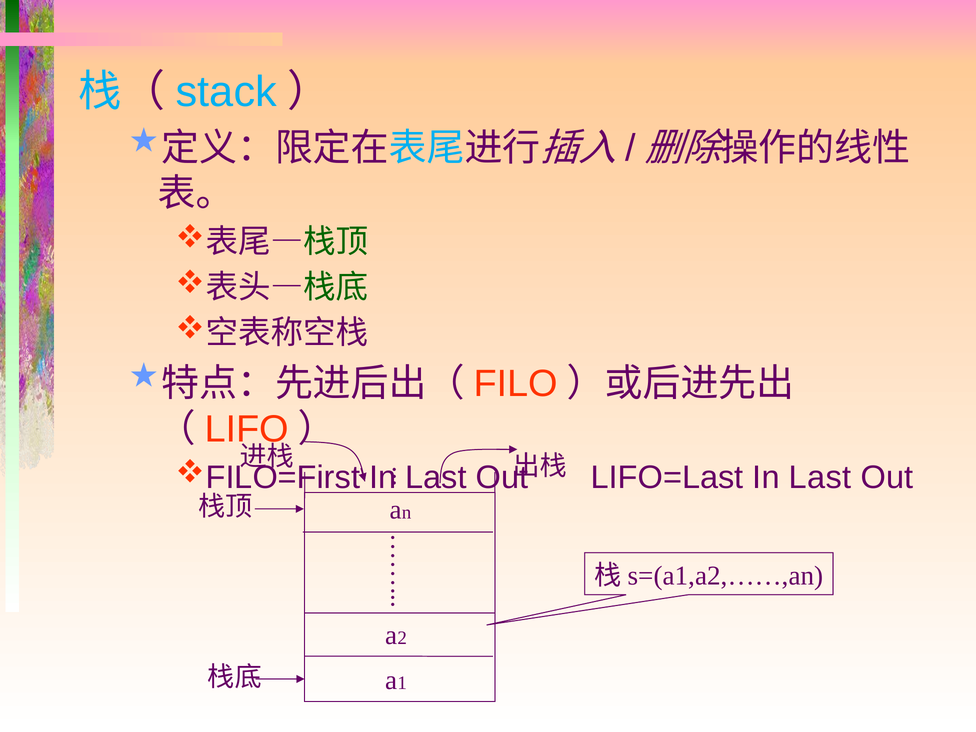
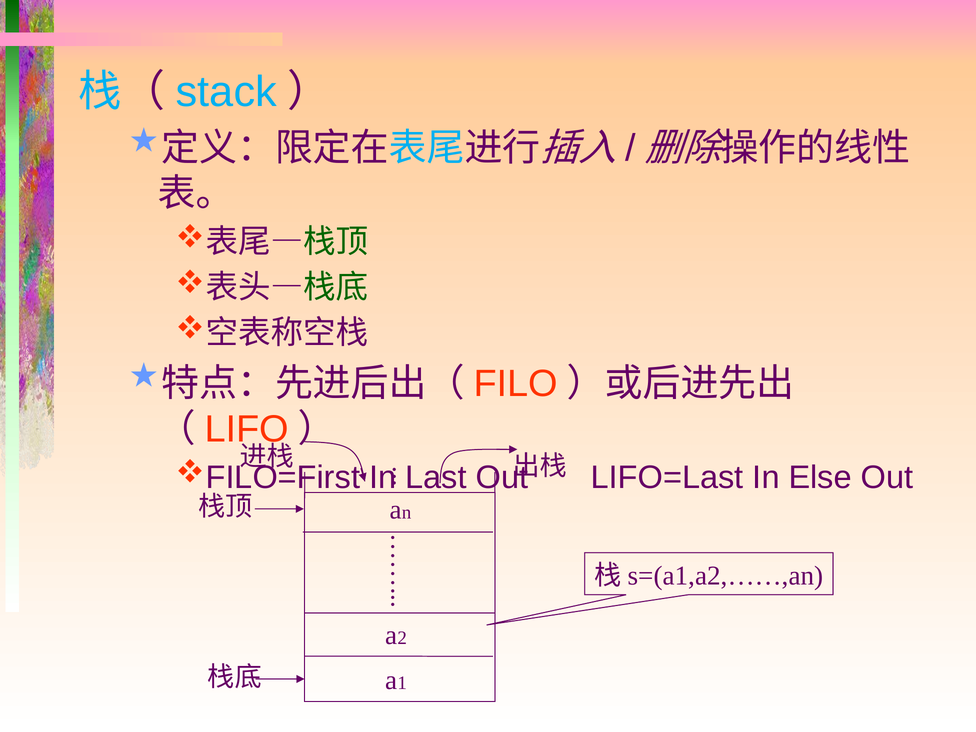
LIFO=Last In Last: Last -> Else (820, 477)
